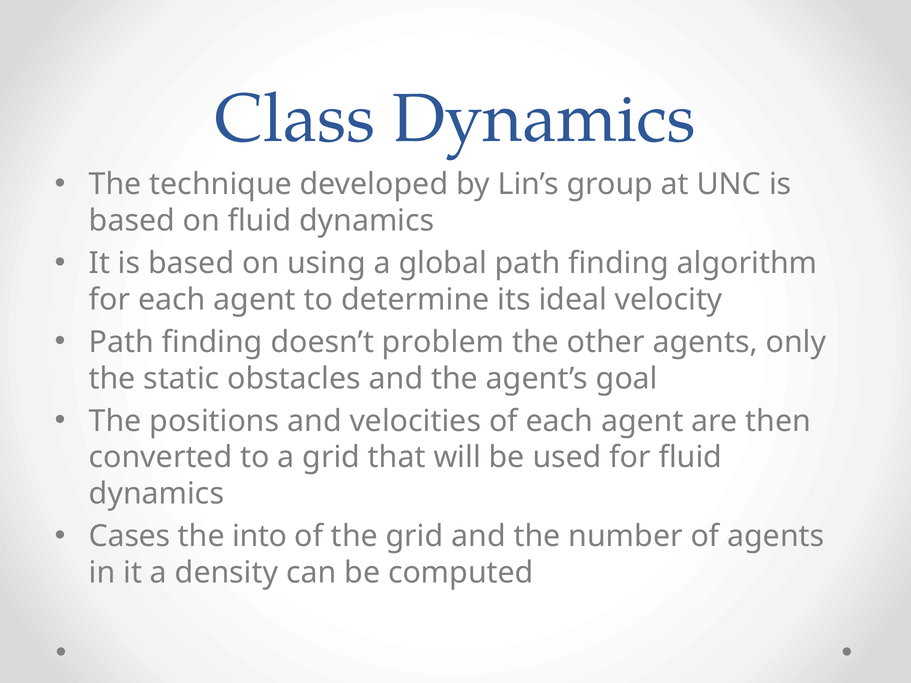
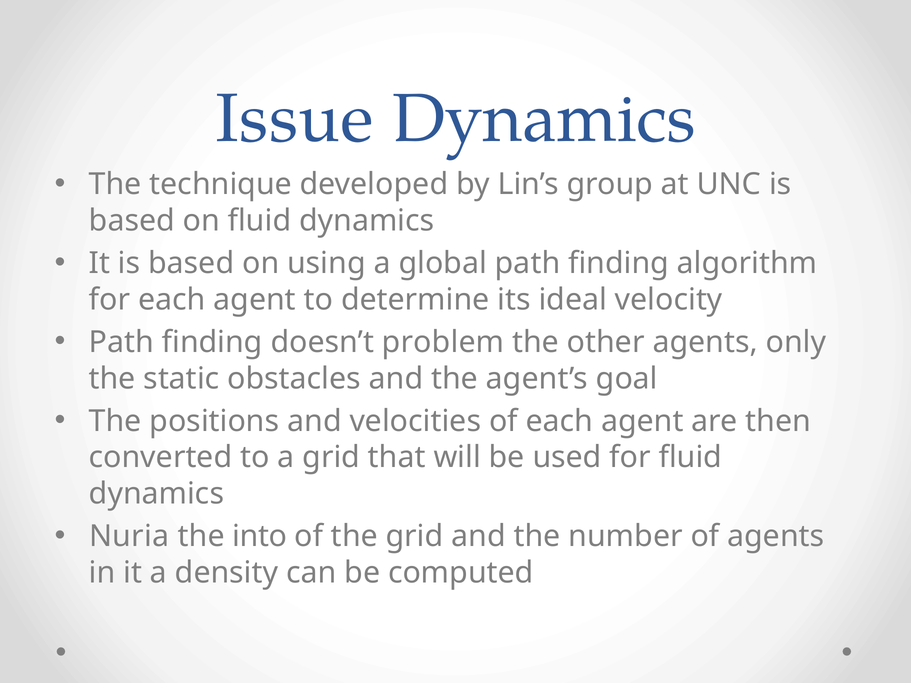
Class: Class -> Issue (295, 119)
Cases: Cases -> Nuria (129, 537)
